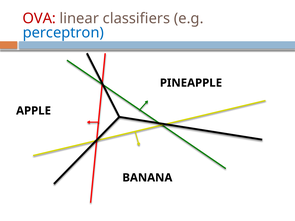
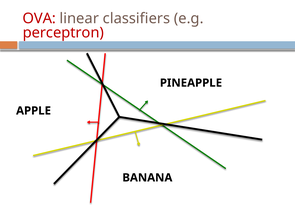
perceptron colour: blue -> red (63, 33)
